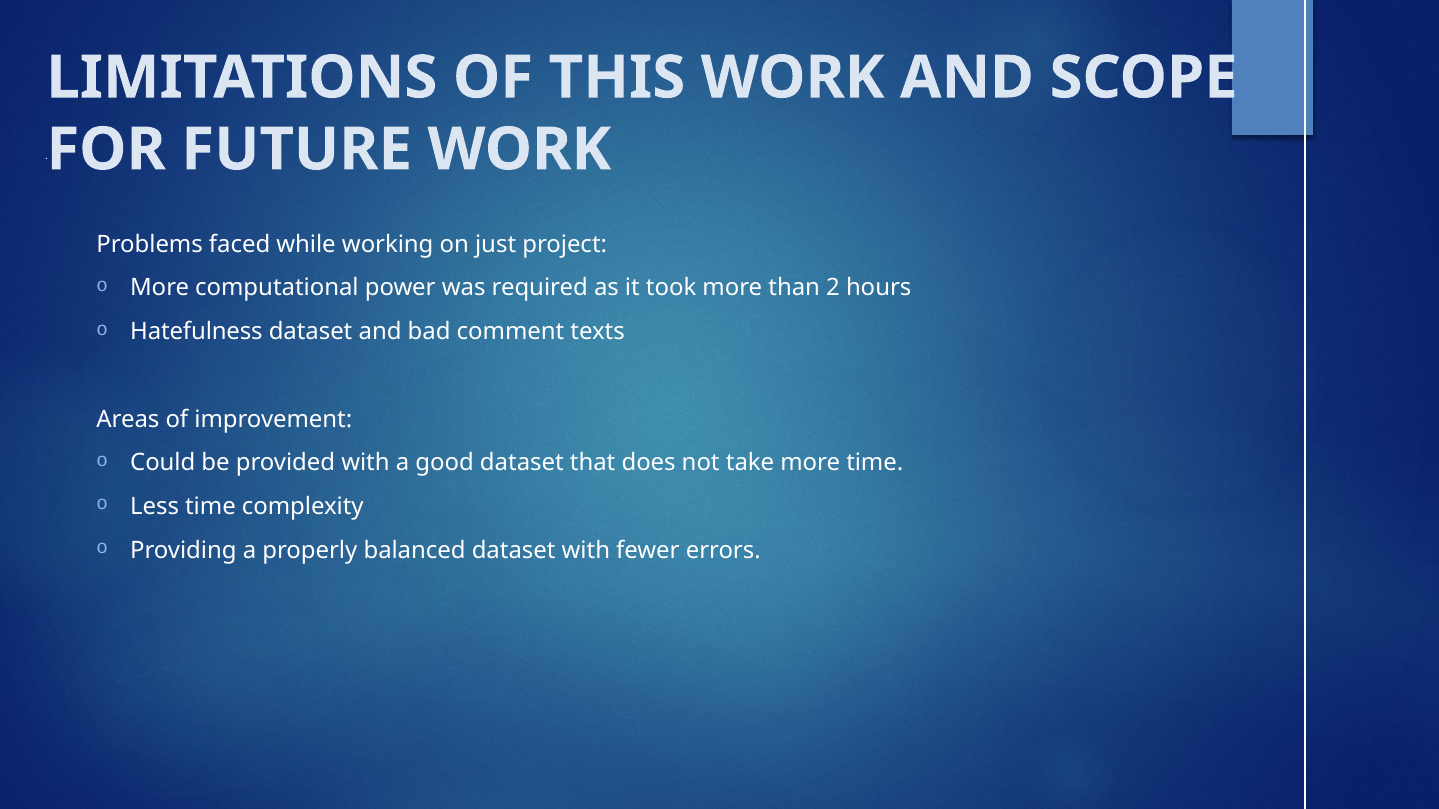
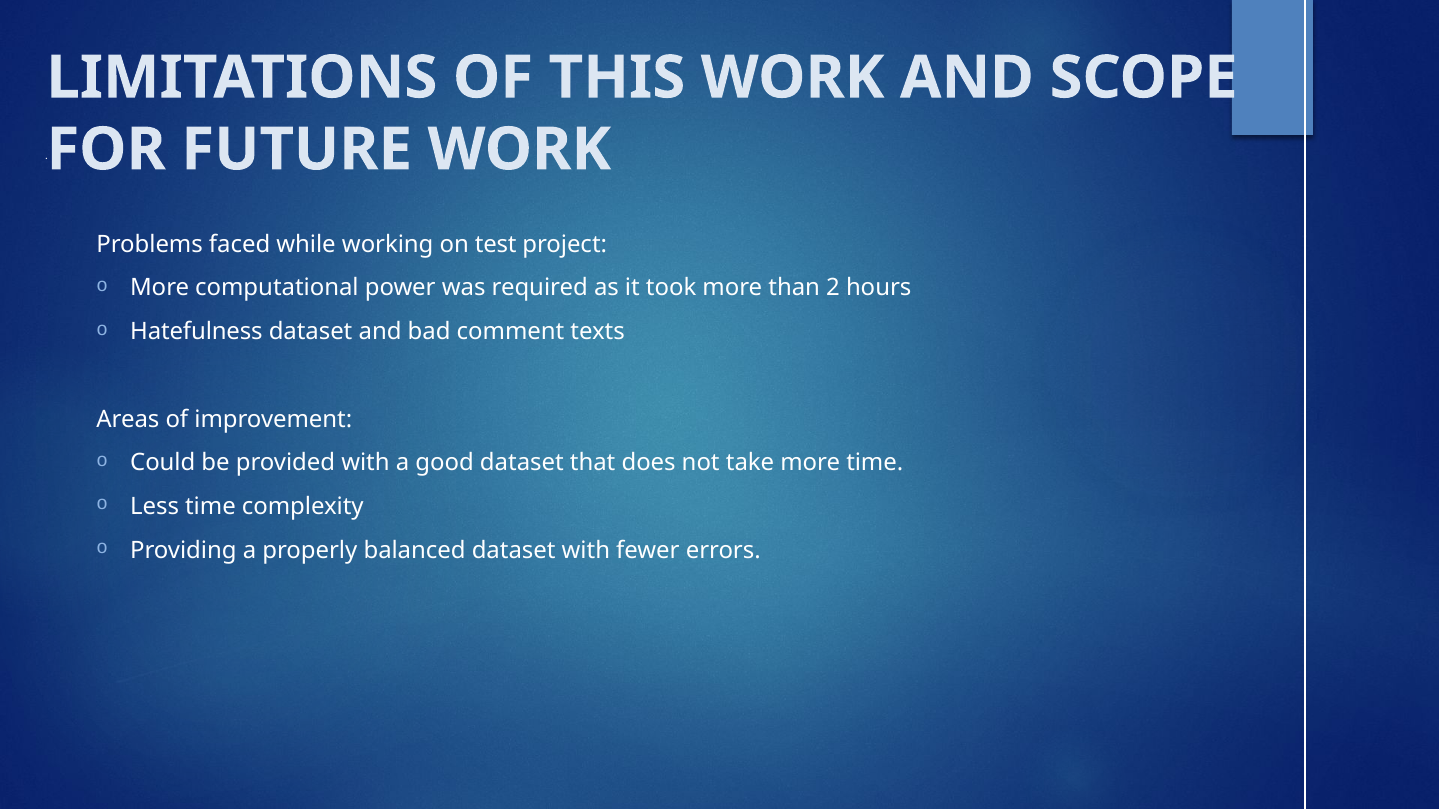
just: just -> test (496, 244)
